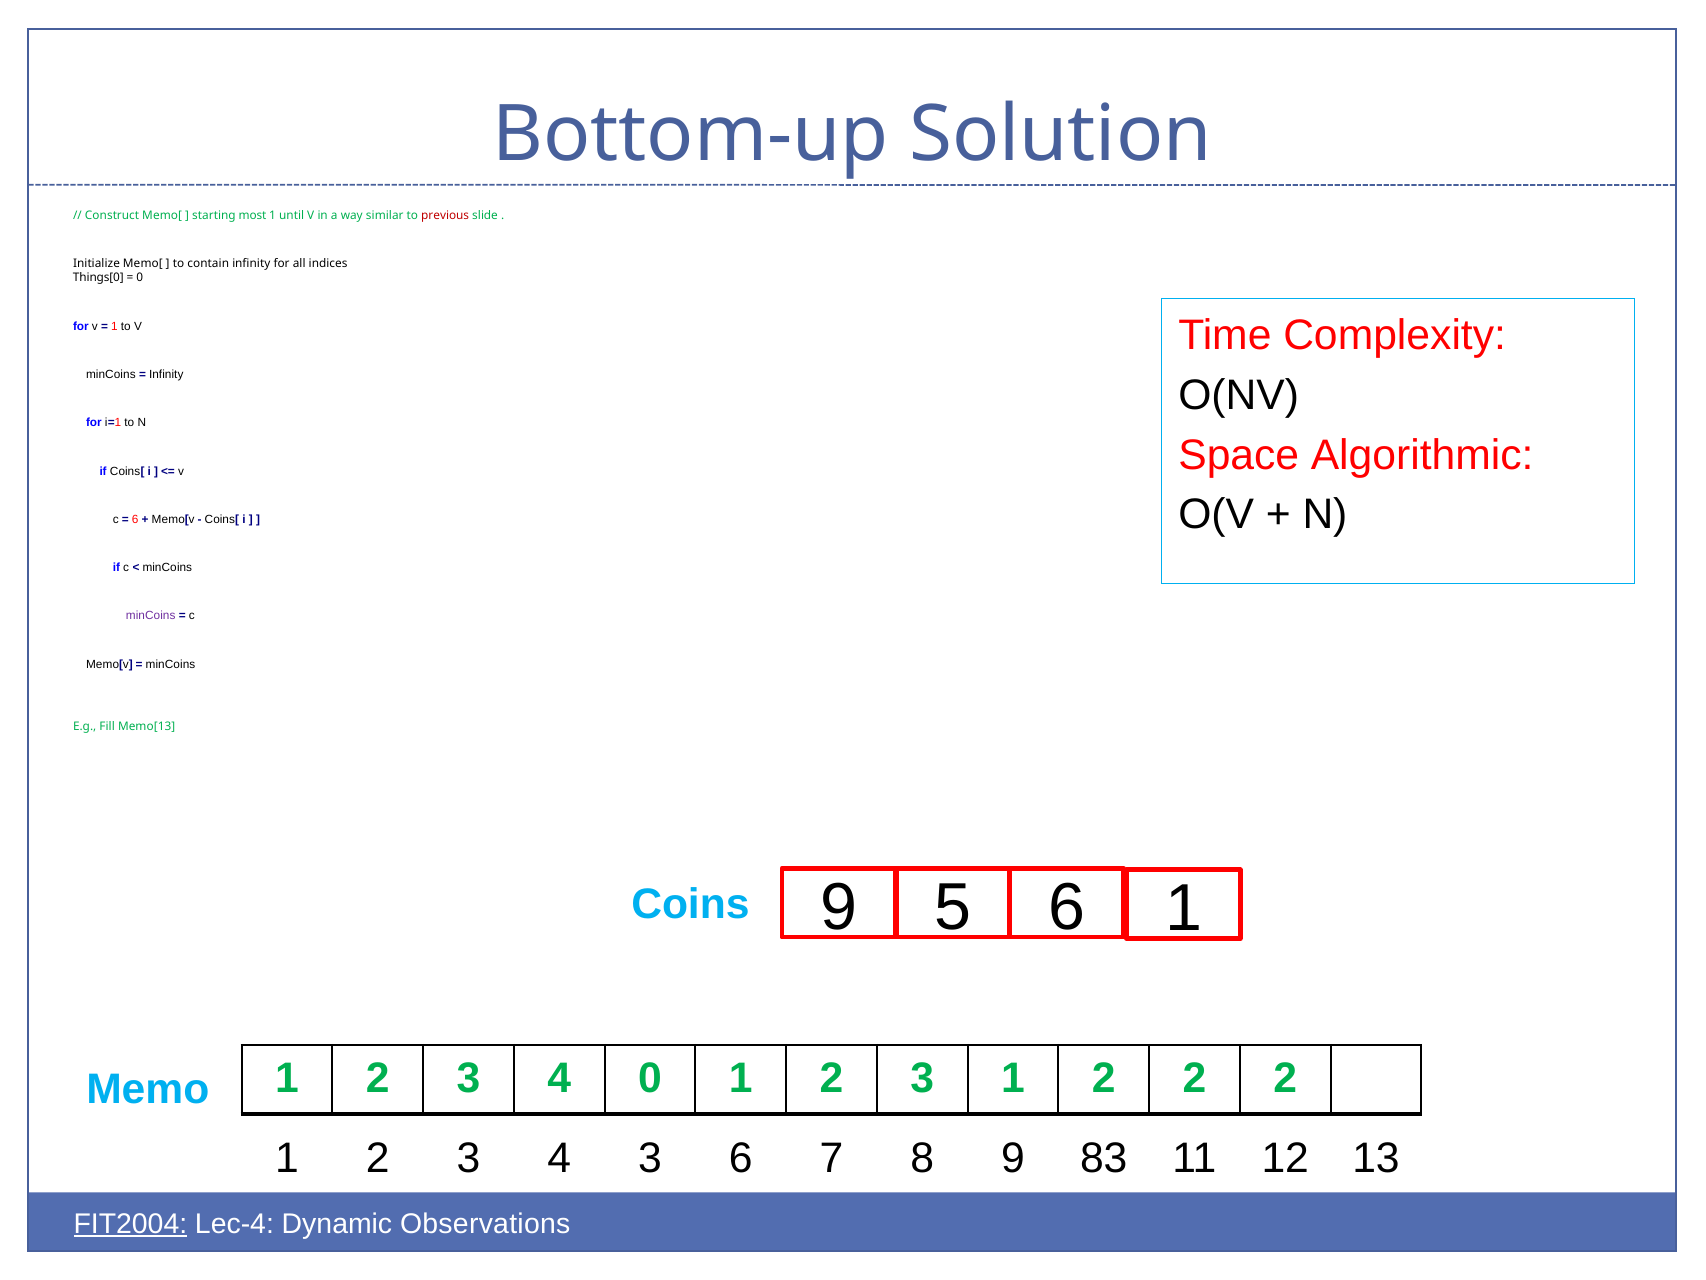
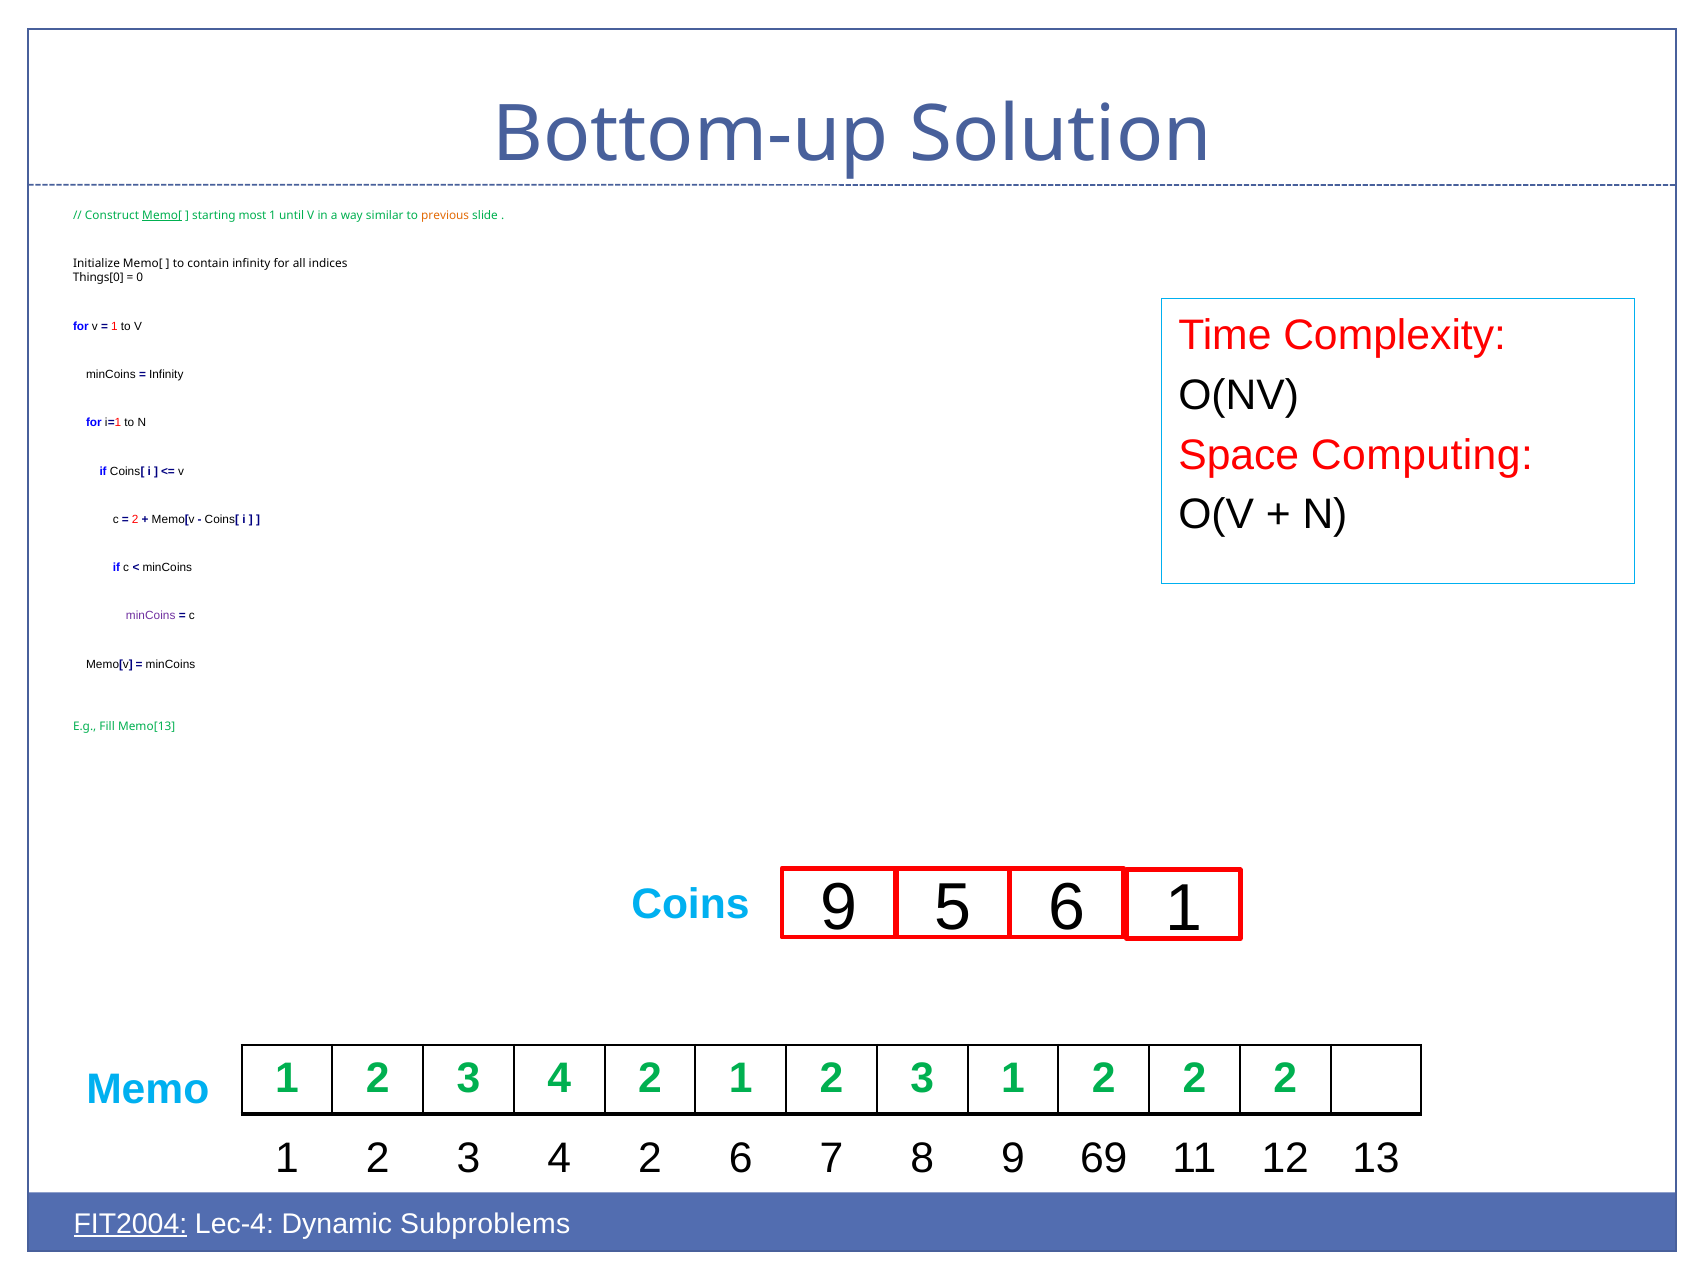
Memo[ underline: none -> present (162, 215)
previous colour: red -> orange (445, 215)
Algorithmic: Algorithmic -> Computing (1422, 455)
6: 6 -> 2 (135, 519)
0: 0 -> 2 (650, 1078)
3: 3 -> 2 (650, 1158)
83: 83 -> 69 (1104, 1158)
Observations: Observations -> Subproblems (485, 1224)
